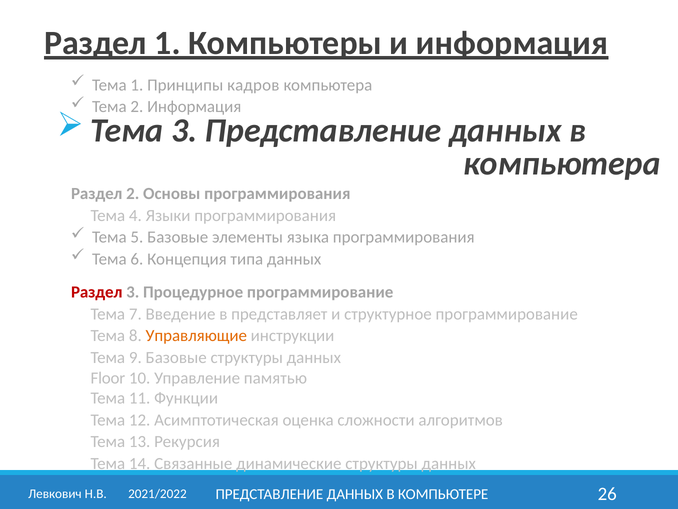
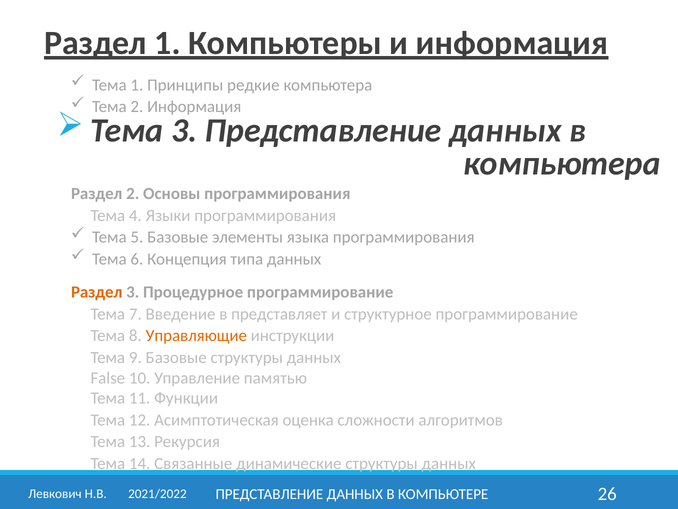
кадров: кадров -> редкие (253, 85)
Раздел colour: red -> orange (97, 292)
Floor: Floor -> False (108, 378)
